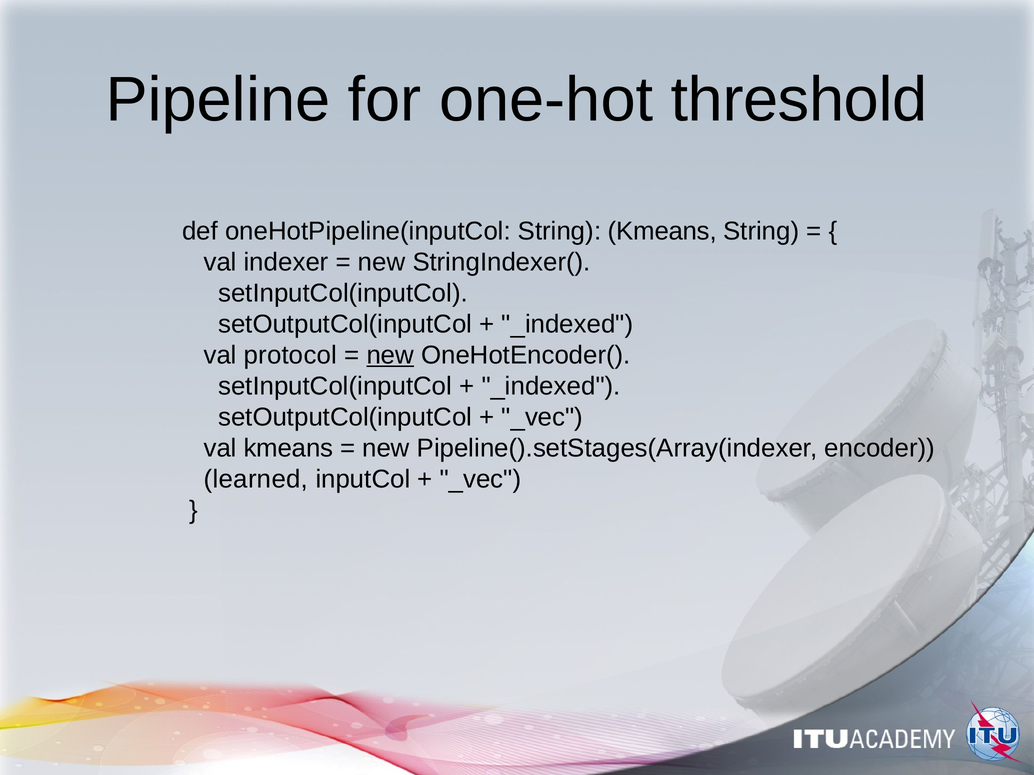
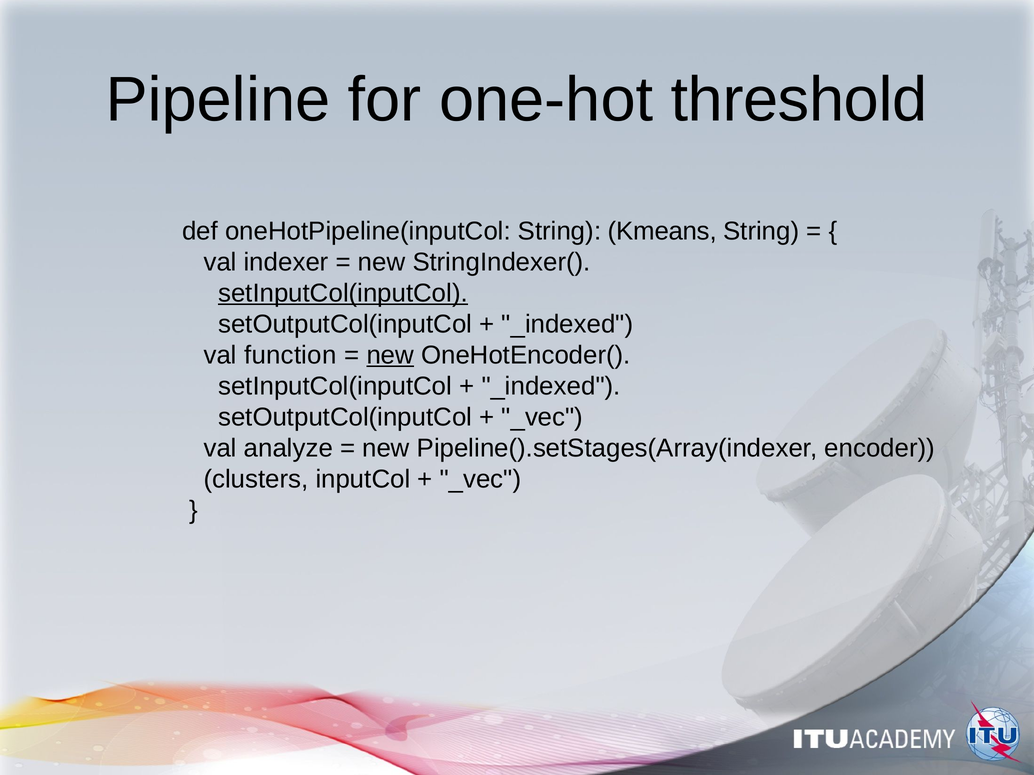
setInputCol(inputCol underline: none -> present (343, 293)
protocol: protocol -> function (290, 355)
val kmeans: kmeans -> analyze (288, 448)
learned: learned -> clusters (256, 479)
